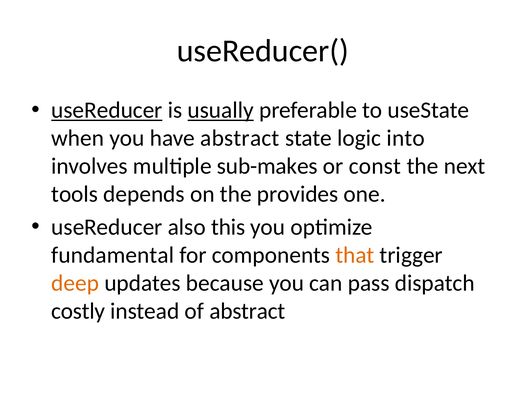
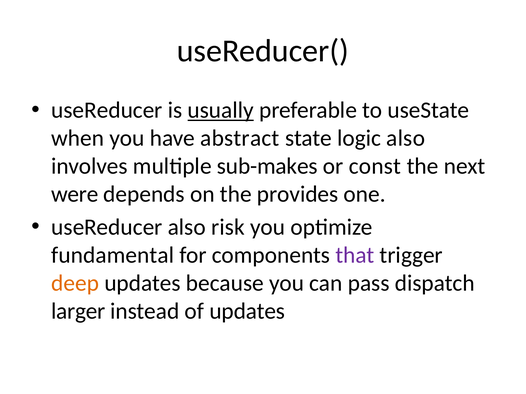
useReducer underline: present -> none (107, 110)
logic into: into -> also (406, 138)
tools: tools -> were (75, 195)
this: this -> risk (228, 227)
that colour: orange -> purple (355, 255)
costly: costly -> larger (78, 311)
of abstract: abstract -> updates (247, 311)
